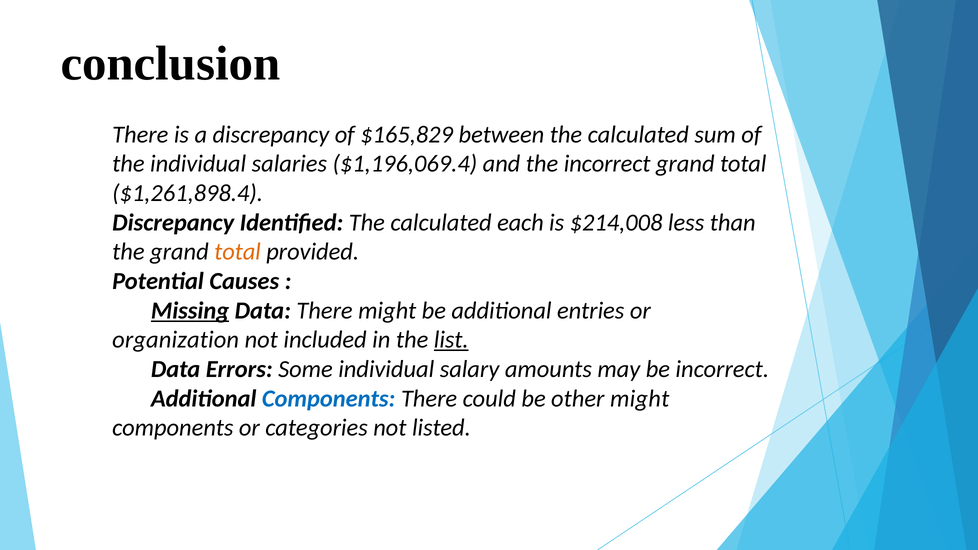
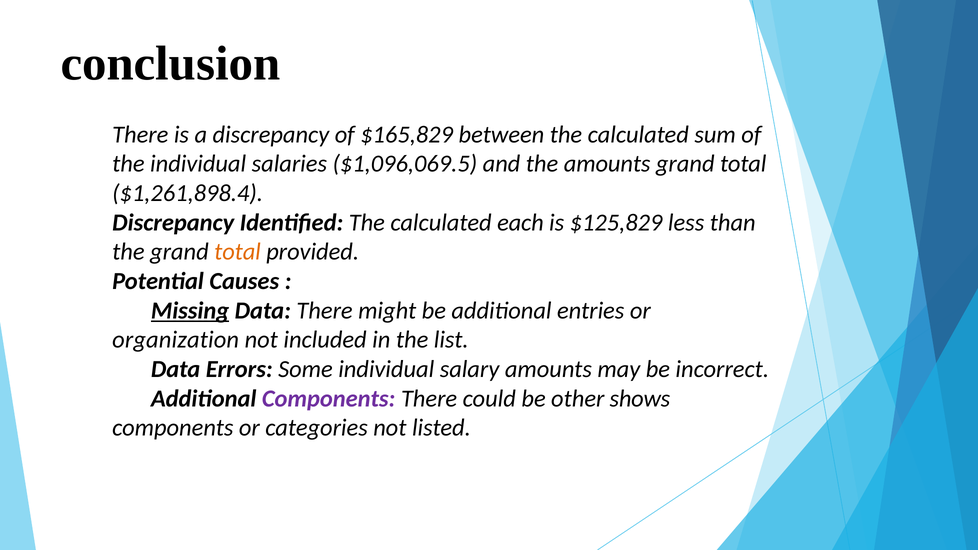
$1,196,069.4: $1,196,069.4 -> $1,096,069.5 (405, 164)
the incorrect: incorrect -> amounts (607, 164)
$214,008: $214,008 -> $125,829 (616, 223)
list underline: present -> none (451, 340)
Components colour: blue -> purple (329, 399)
other might: might -> shows (640, 399)
